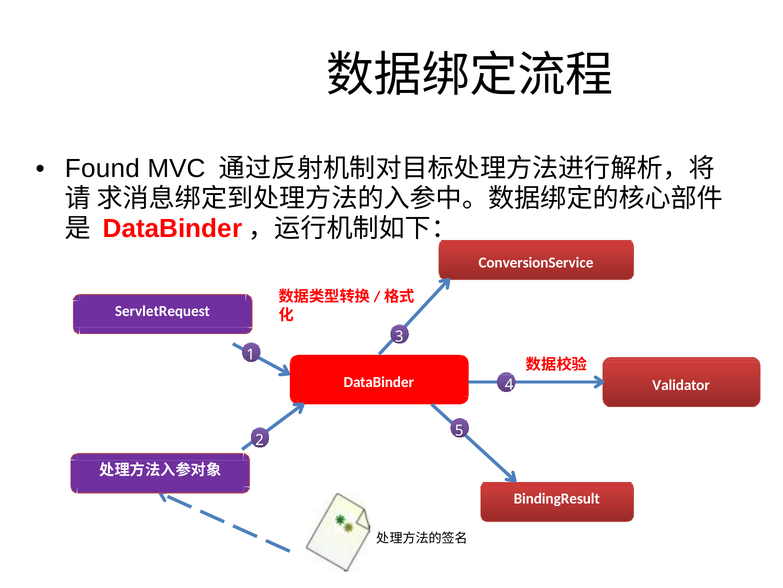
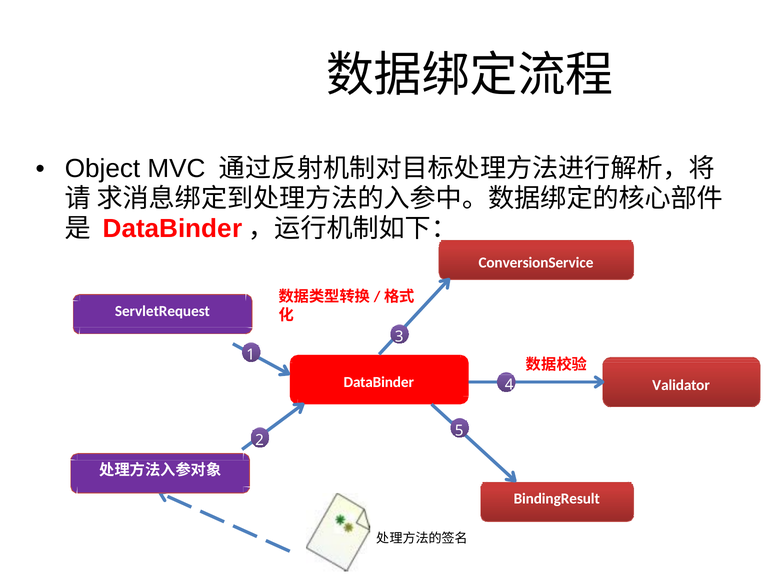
Found: Found -> Object (102, 169)
